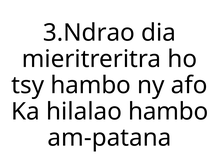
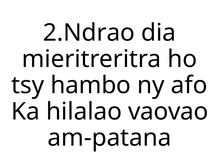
3.Ndrao: 3.Ndrao -> 2.Ndrao (89, 33)
hilalao hambo: hambo -> vaovao (168, 112)
